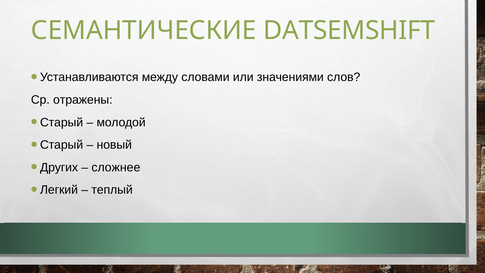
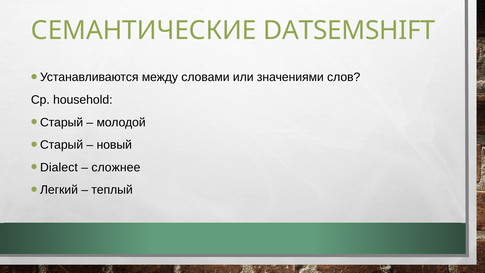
отражены: отражены -> household (83, 100)
Других: Других -> Dialect (59, 167)
